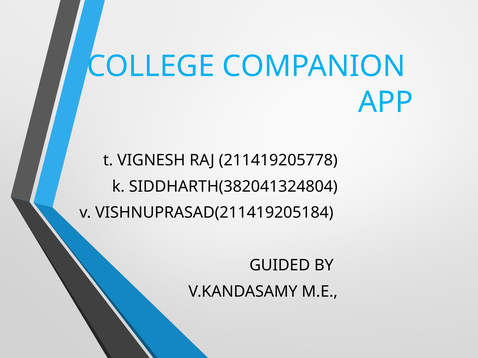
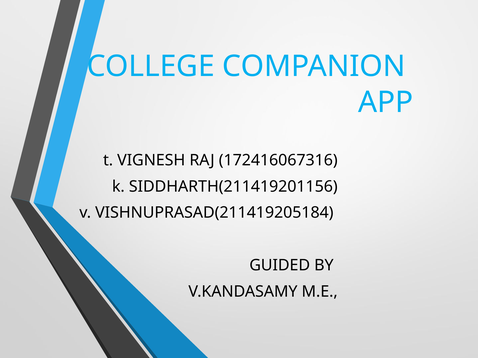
211419205778: 211419205778 -> 172416067316 (278, 160)
SIDDHARTH(382041324804: SIDDHARTH(382041324804 -> SIDDHARTH(211419201156 (233, 187)
